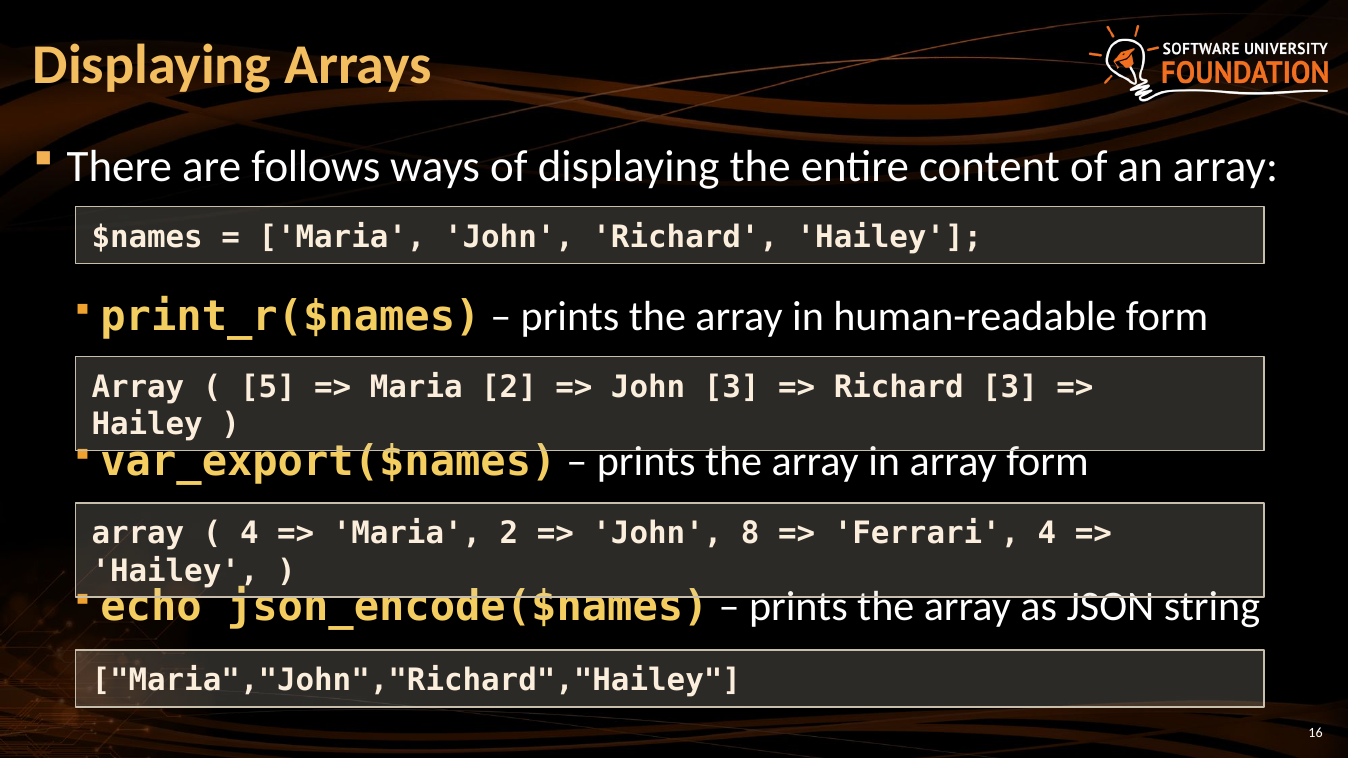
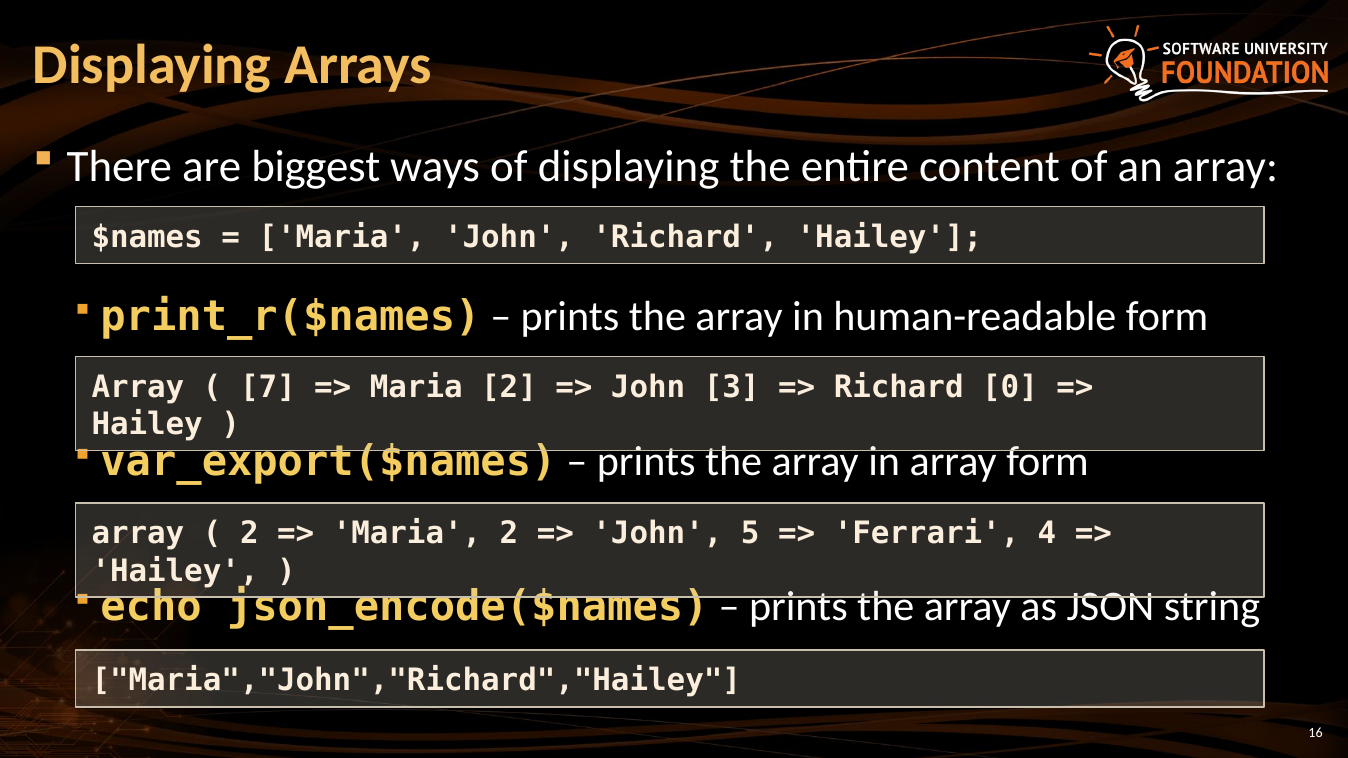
follows: follows -> biggest (316, 167)
5: 5 -> 7 (268, 388)
Richard 3: 3 -> 0 (1010, 388)
4: 4 -> 2 (249, 534)
8: 8 -> 5 (750, 534)
